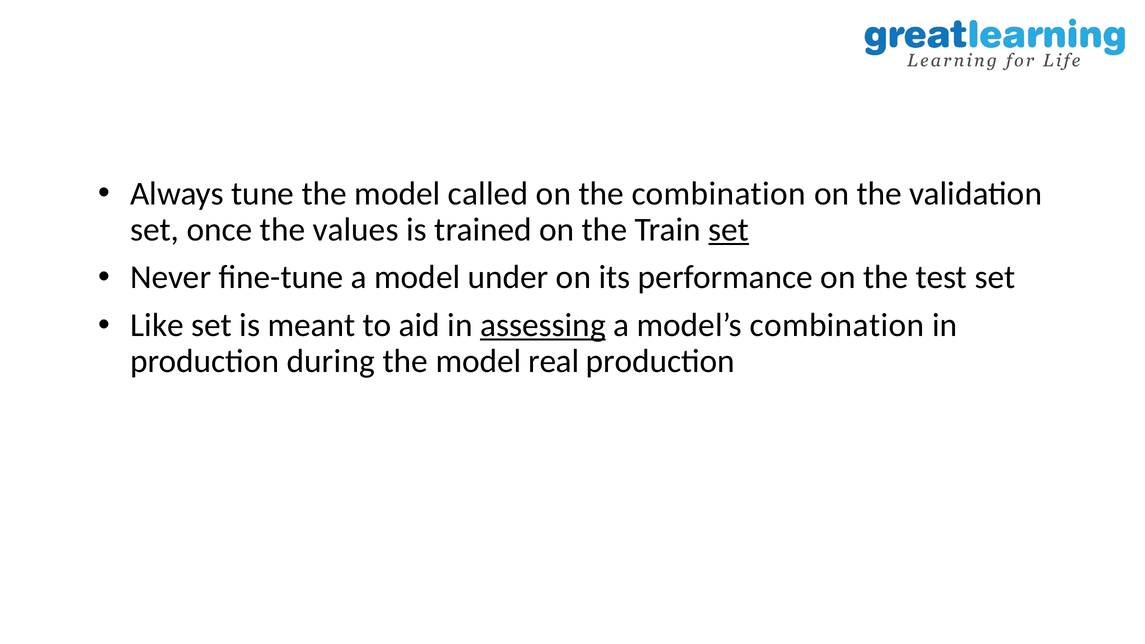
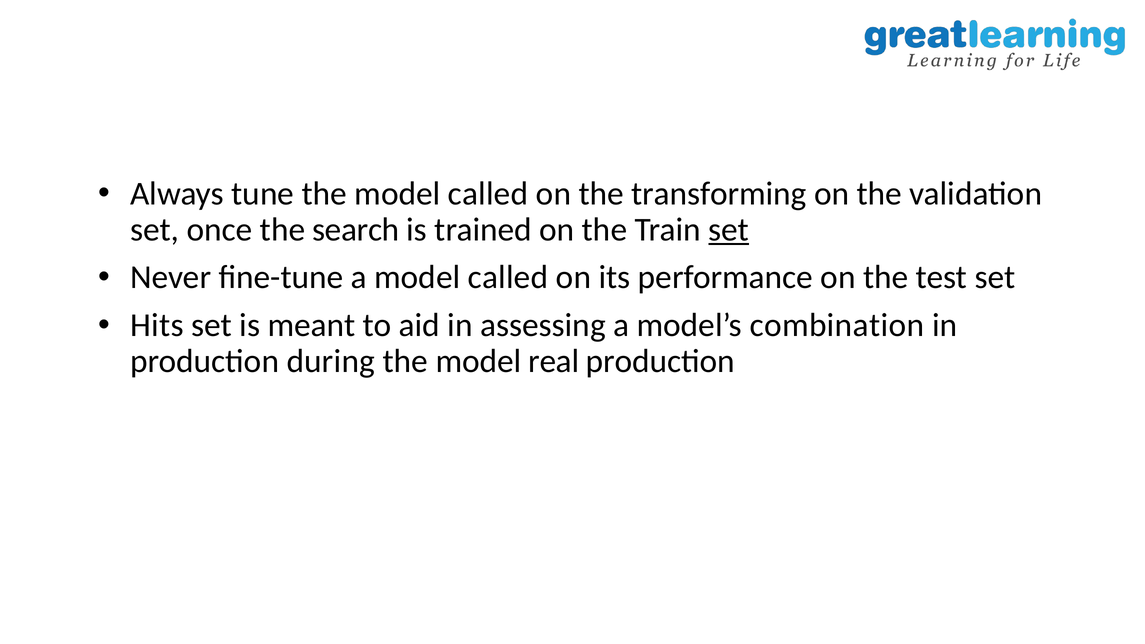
the combination: combination -> transforming (719, 194)
values: values -> search (356, 230)
a model under: under -> called (508, 277)
Like: Like -> Hits (157, 325)
assessing underline: present -> none (543, 325)
